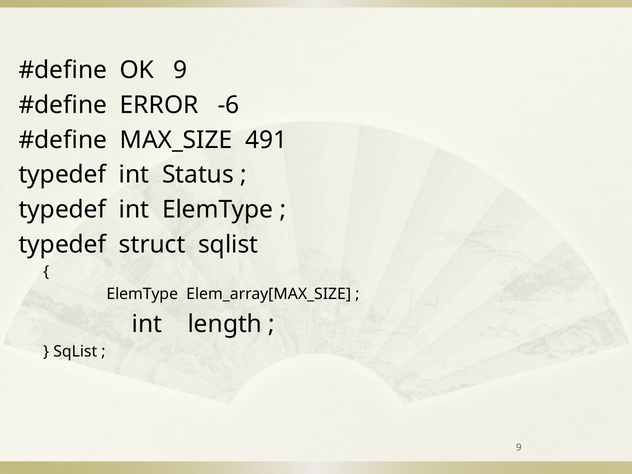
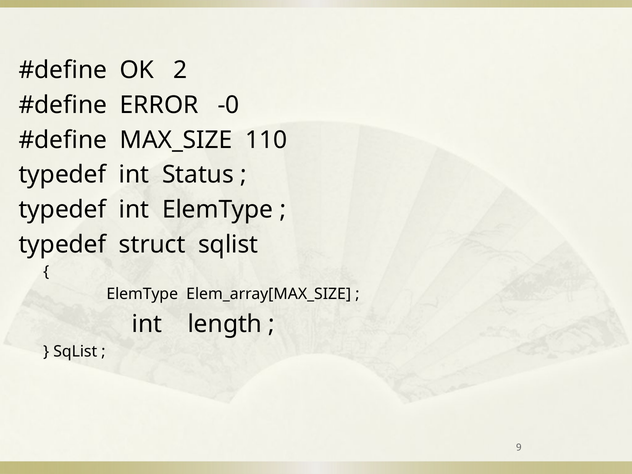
OK 9: 9 -> 2 (180, 70)
-6: -6 -> -0 (229, 105)
491: 491 -> 110 (266, 140)
